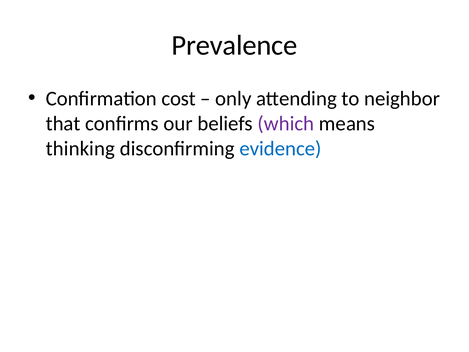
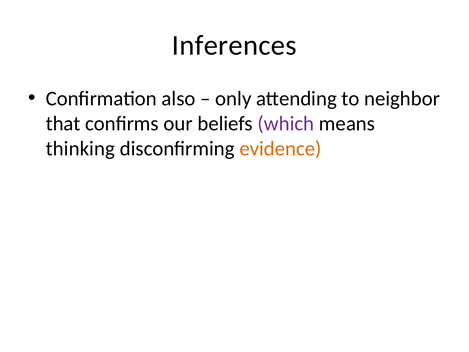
Prevalence: Prevalence -> Inferences (234, 45)
cost: cost -> also (179, 98)
evidence colour: blue -> orange (281, 148)
